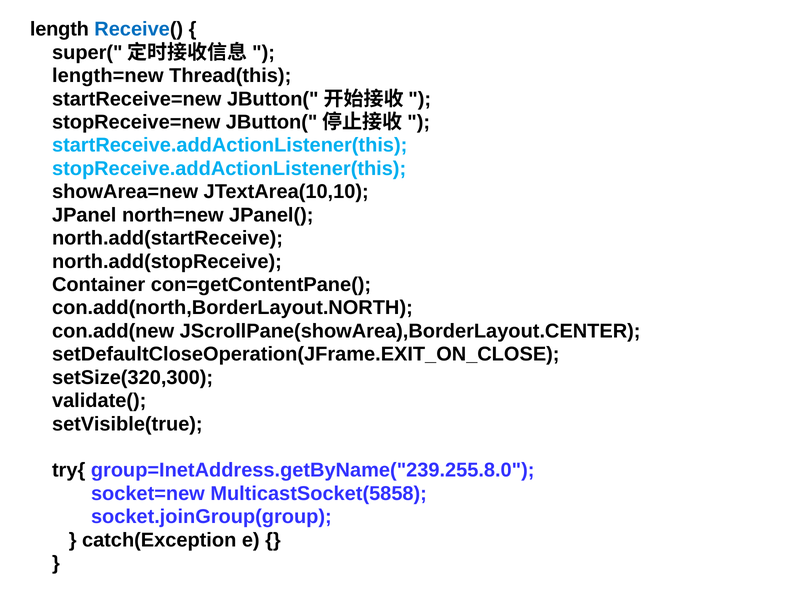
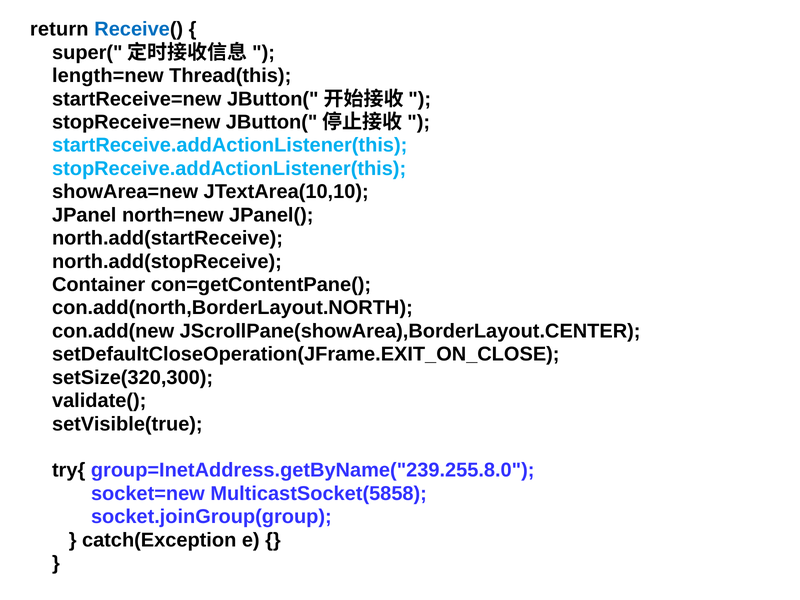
length: length -> return (59, 29)
